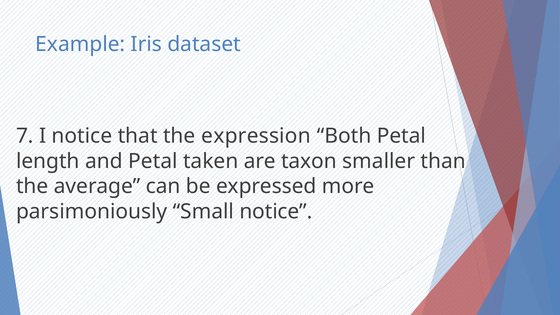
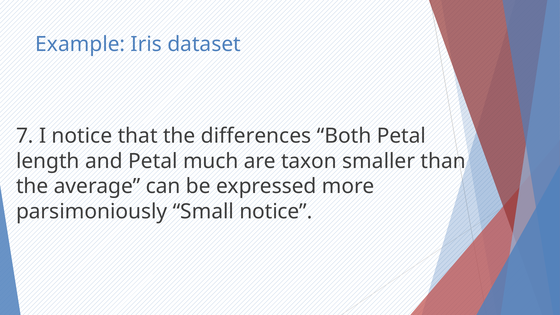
expression: expression -> differences (256, 136)
taken: taken -> much (211, 161)
